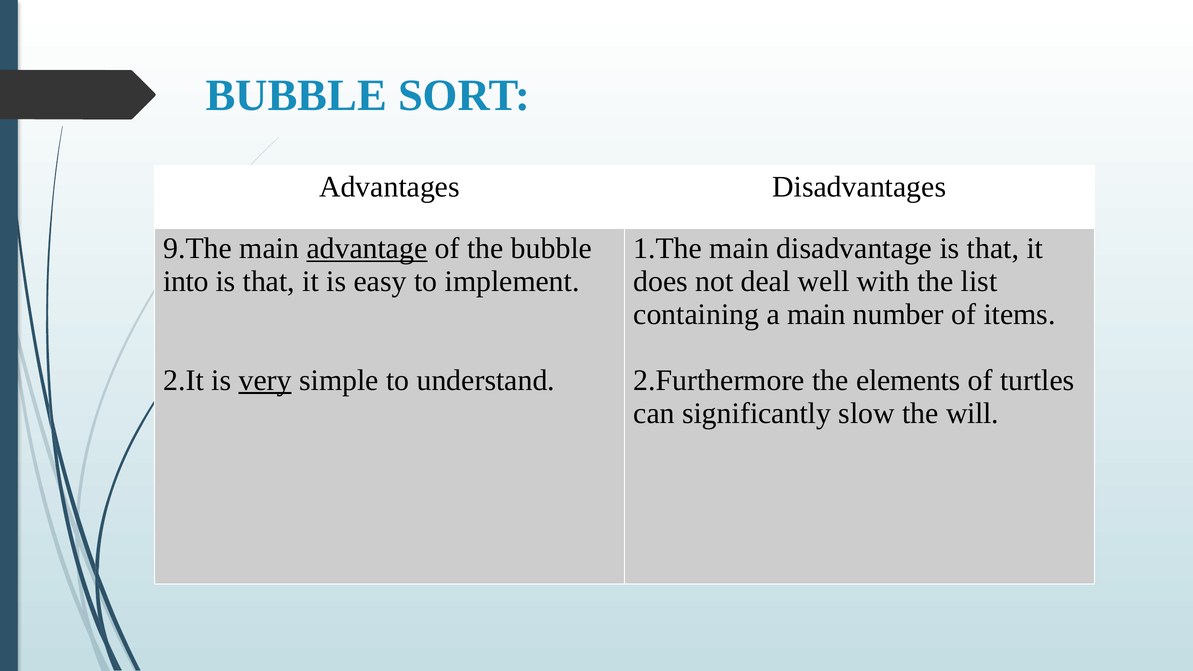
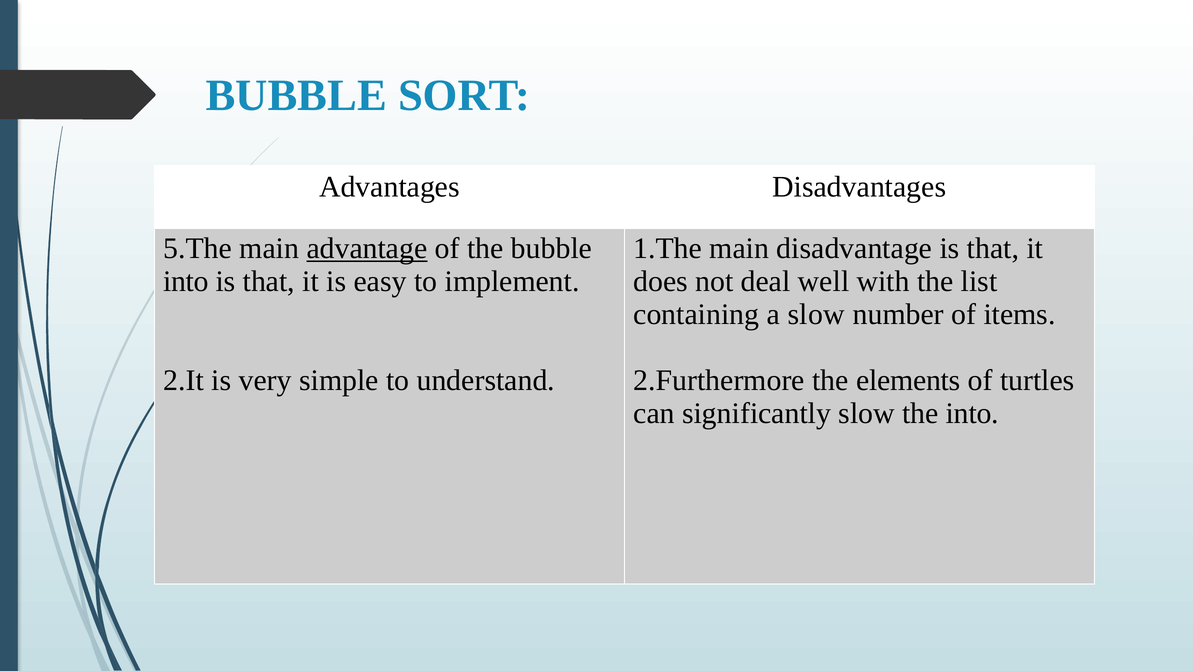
9.The: 9.The -> 5.The (198, 248)
a main: main -> slow (816, 314)
very underline: present -> none (265, 380)
the will: will -> into (972, 413)
